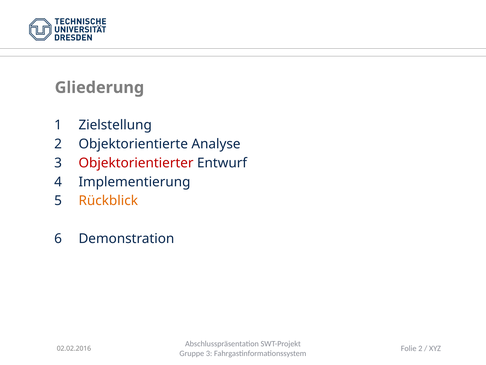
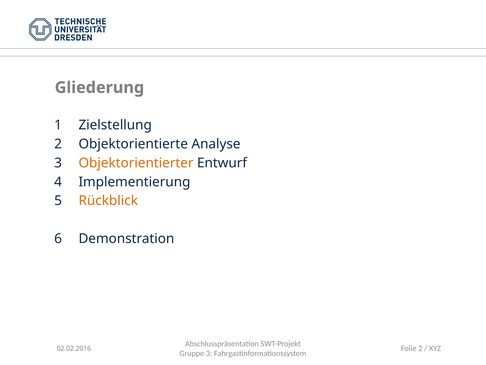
Objektorientierter colour: red -> orange (136, 163)
